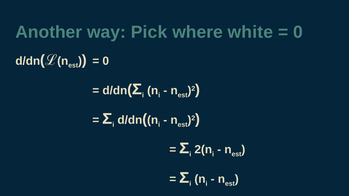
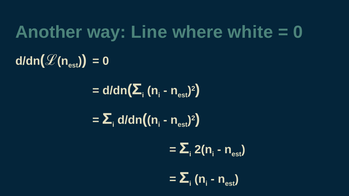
Pick: Pick -> Line (149, 32)
